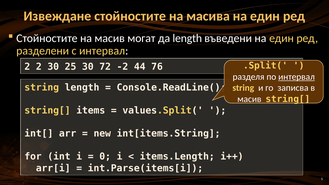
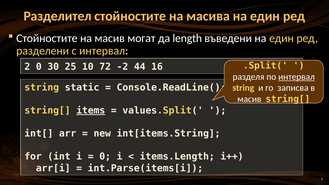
Извеждане: Извеждане -> Разделител (58, 16)
2 2: 2 -> 0 (39, 67)
25 30: 30 -> 10 (88, 67)
76: 76 -> 16 (157, 67)
string length: length -> static (82, 88)
items underline: none -> present (91, 111)
